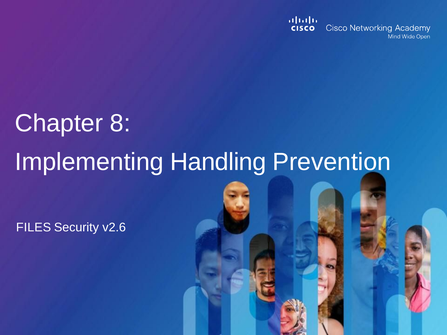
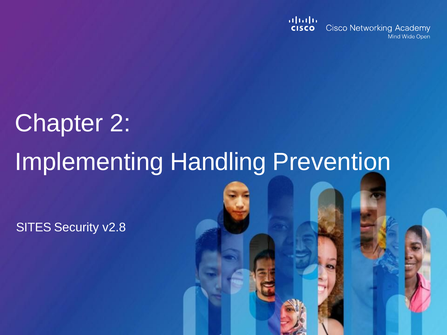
8: 8 -> 2 (120, 124)
FILES: FILES -> SITES (34, 228)
v2.6: v2.6 -> v2.8 (114, 228)
